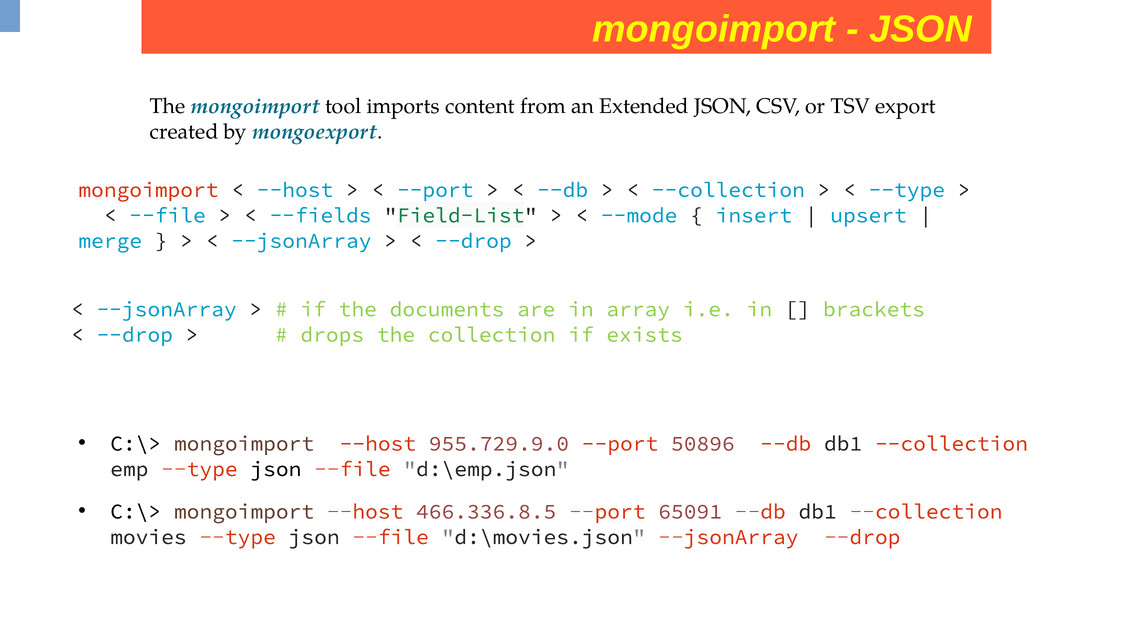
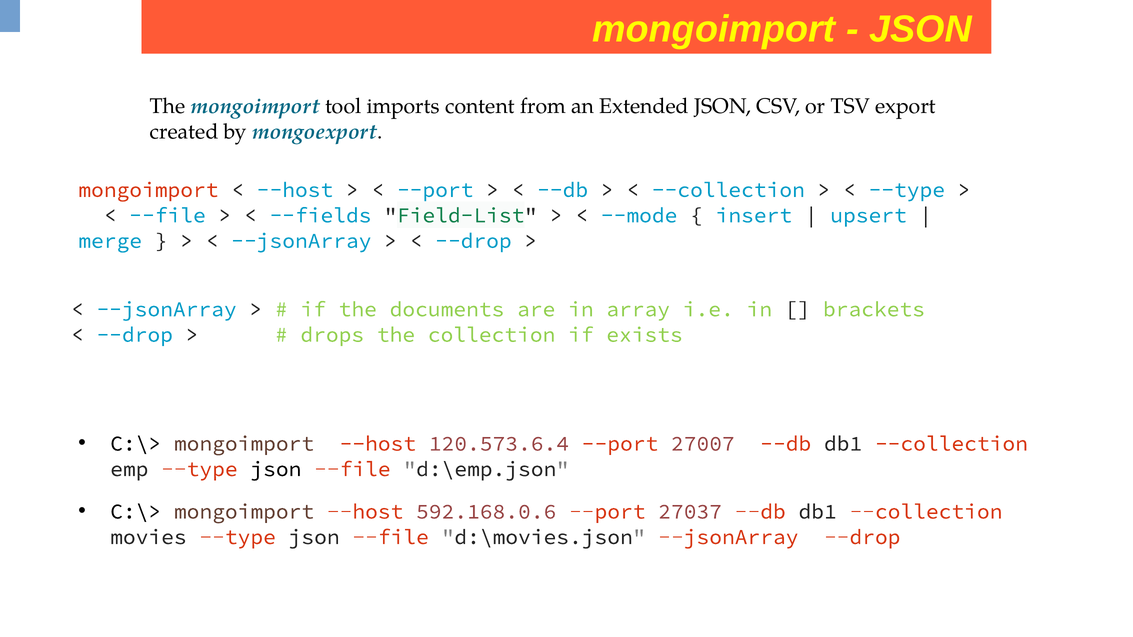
955.729.9.0: 955.729.9.0 -> 120.573.6.4 (499, 444)
50896: 50896 -> 27007 (703, 444)
466.336.8.5: 466.336.8.5 -> 592.168.0.6 (486, 512)
65091: 65091 -> 27037 (690, 512)
